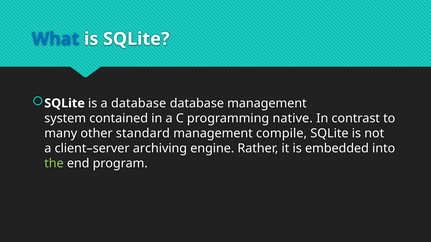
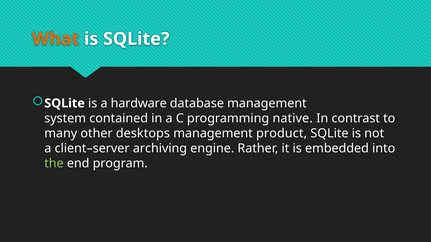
What colour: blue -> orange (56, 39)
a database: database -> hardware (139, 103)
standard: standard -> desktops (143, 134)
compile: compile -> product (282, 134)
